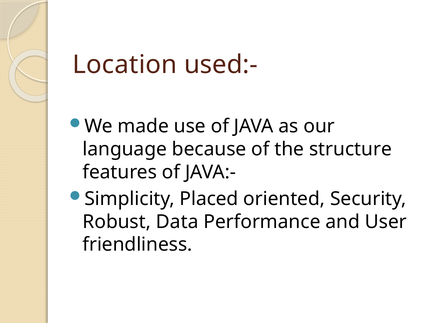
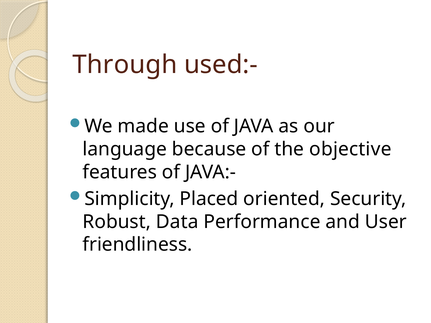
Location: Location -> Through (125, 65)
structure: structure -> objective (350, 149)
